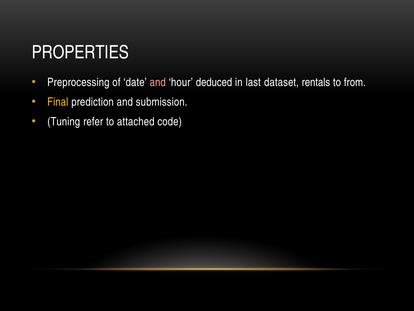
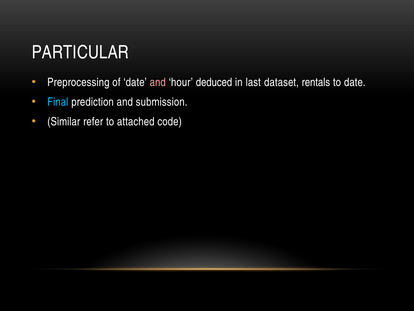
PROPERTIES: PROPERTIES -> PARTICULAR (80, 52)
to from: from -> date (355, 82)
Final colour: yellow -> light blue (58, 102)
Tuning: Tuning -> Similar (64, 121)
